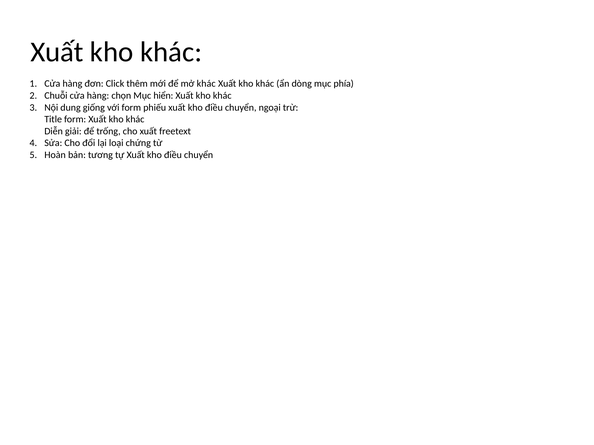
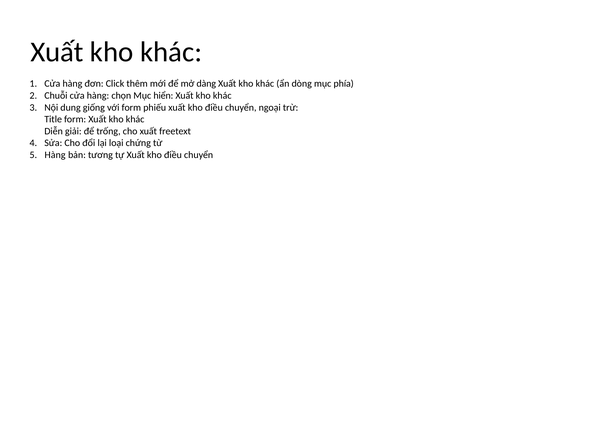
mở khác: khác -> dàng (206, 84)
Hoàn: Hoàn -> Hàng (55, 155)
